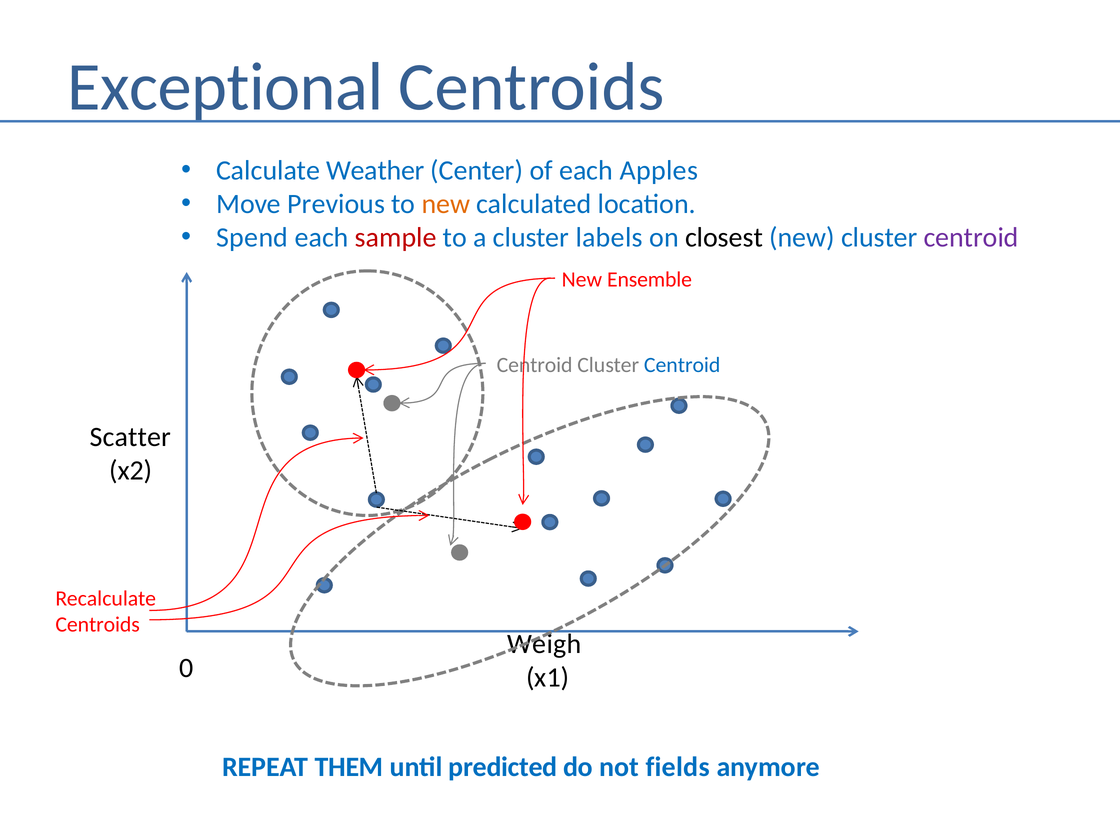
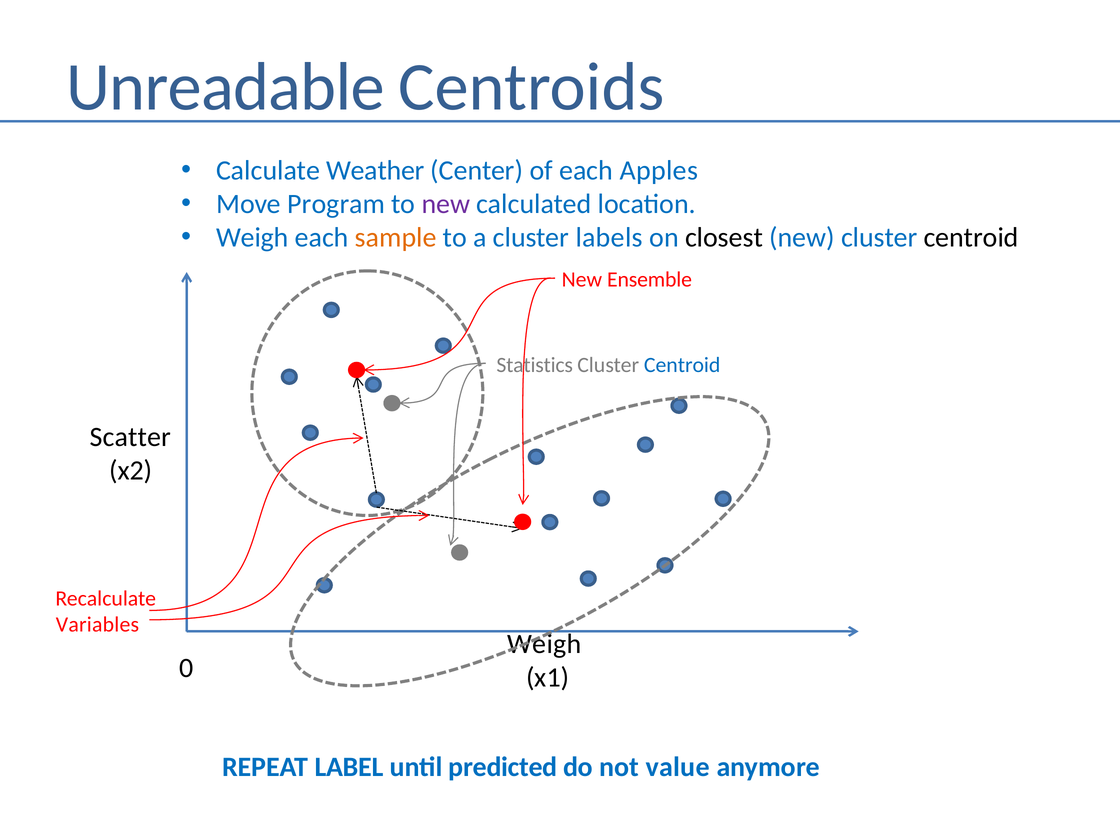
Exceptional: Exceptional -> Unreadable (225, 87)
Previous: Previous -> Program (336, 204)
new colour: orange -> purple (446, 204)
Spend: Spend -> Weigh (252, 238)
sample colour: red -> orange (396, 238)
centroid colour: purple -> black (971, 238)
Centroid: Centroid -> Statistics (535, 365)
Centroids: Centroids -> Variables (97, 625)
THEM: THEM -> LABEL (349, 767)
fields: fields -> value (678, 767)
